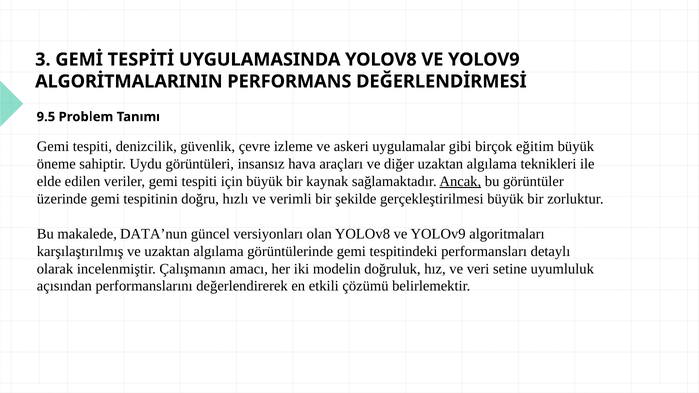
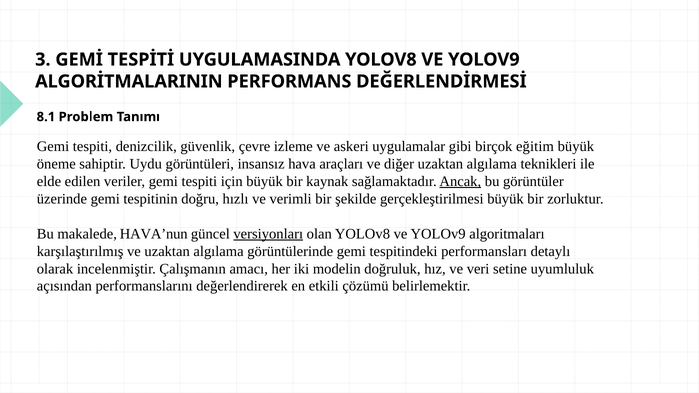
9.5: 9.5 -> 8.1 (46, 117)
DATA’nun: DATA’nun -> HAVA’nun (154, 234)
versiyonları underline: none -> present (268, 234)
